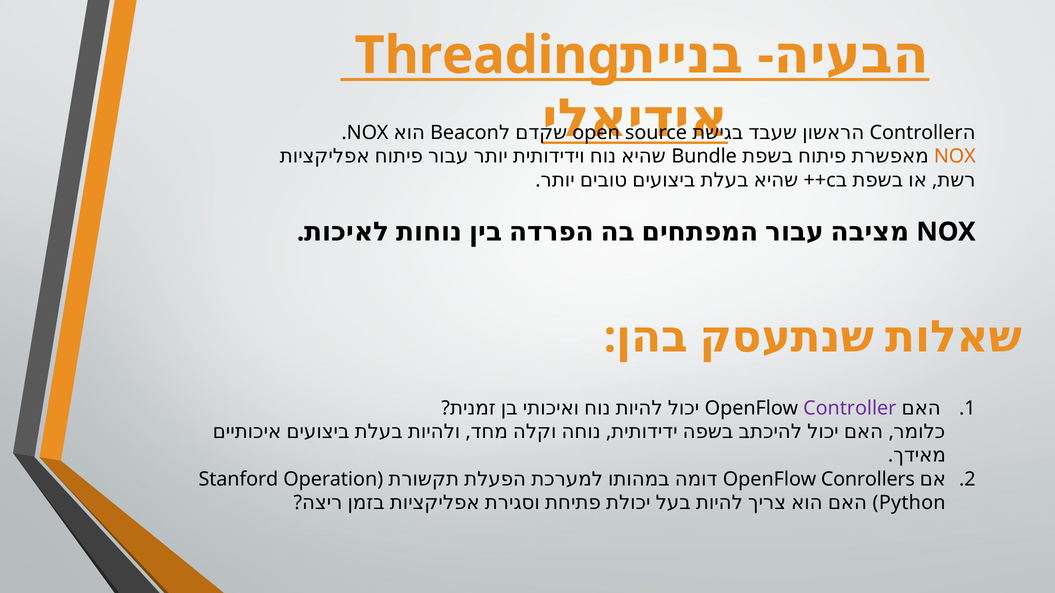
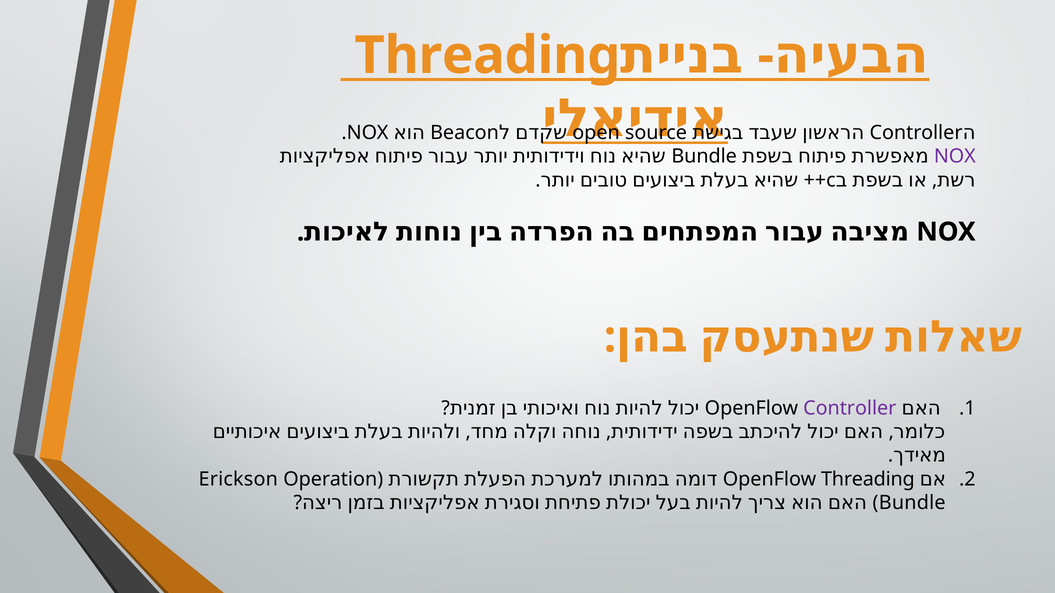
NOX colour: orange -> purple (955, 156)
Stanford: Stanford -> Erickson (238, 479)
OpenFlow Conrollers: Conrollers -> Threading (868, 479)
Python: Python -> Bundle (912, 503)
